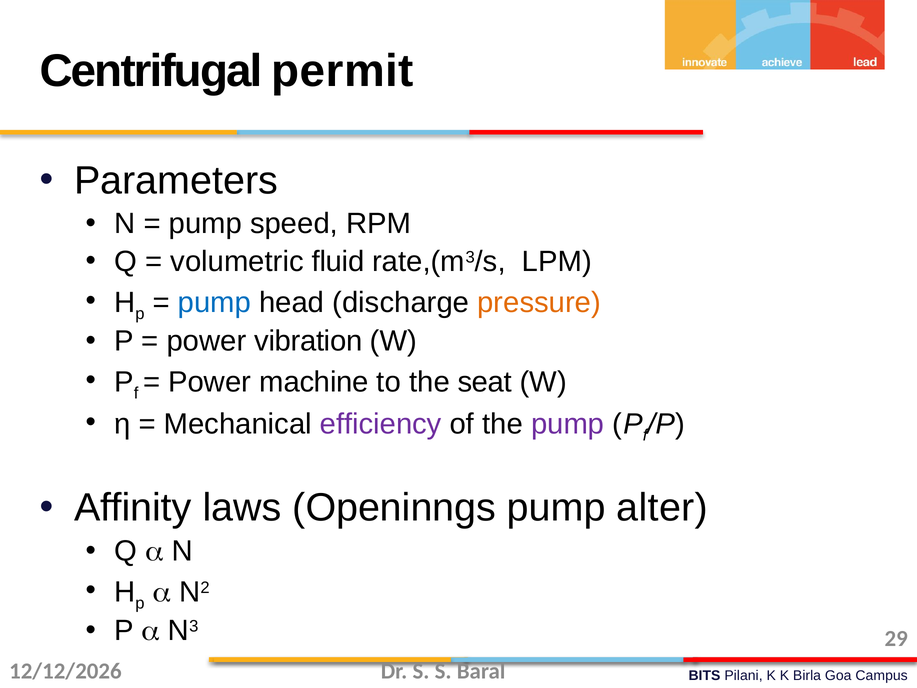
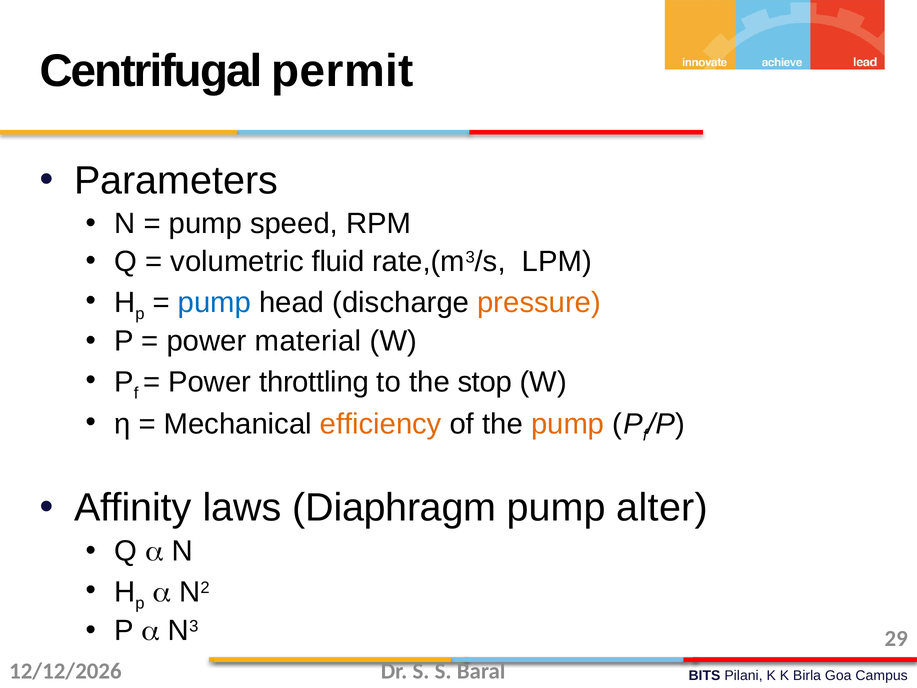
vibration: vibration -> material (308, 341)
machine: machine -> throttling (314, 382)
seat: seat -> stop (485, 382)
efficiency colour: purple -> orange (381, 424)
pump colour: purple -> orange (568, 424)
Openinngs: Openinngs -> Diaphragm (394, 507)
